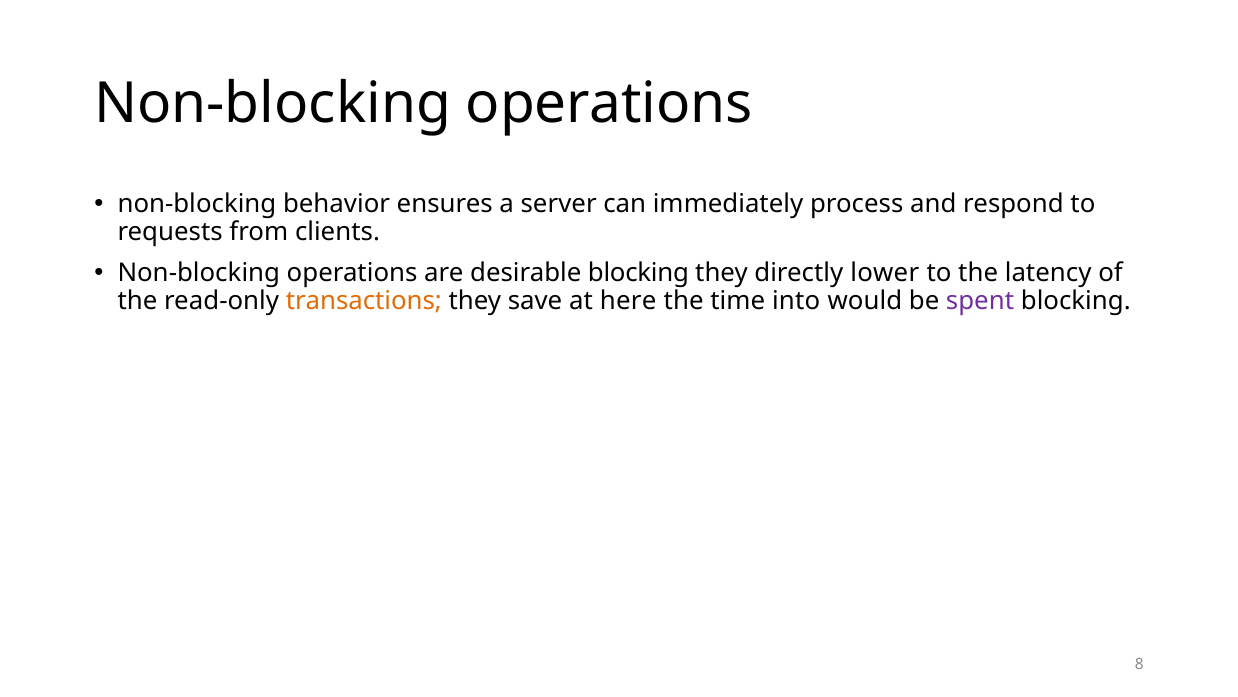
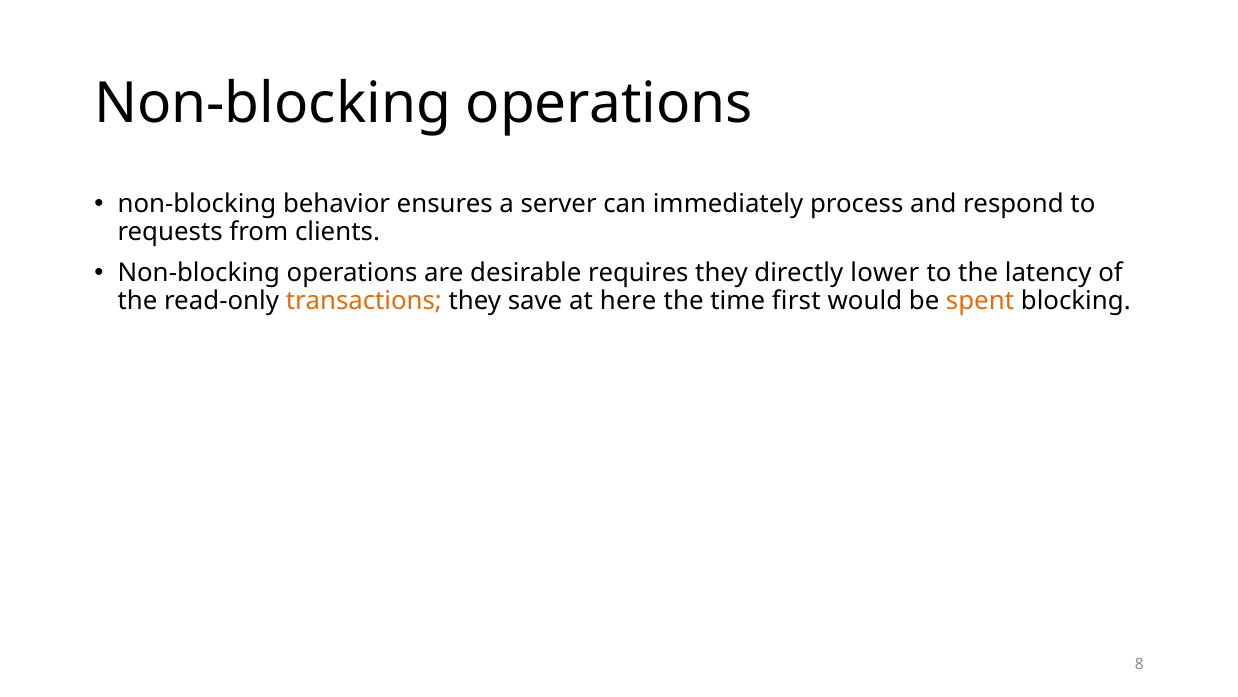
desirable blocking: blocking -> requires (638, 273)
into: into -> first (796, 300)
spent colour: purple -> orange (980, 300)
